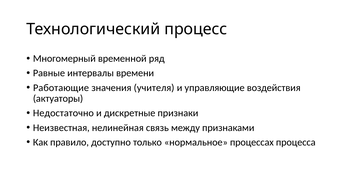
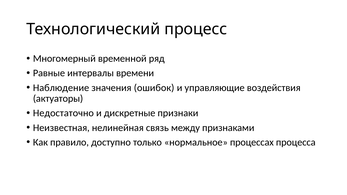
Работающие: Работающие -> Наблюдение (61, 88)
учителя: учителя -> ошибок (154, 88)
